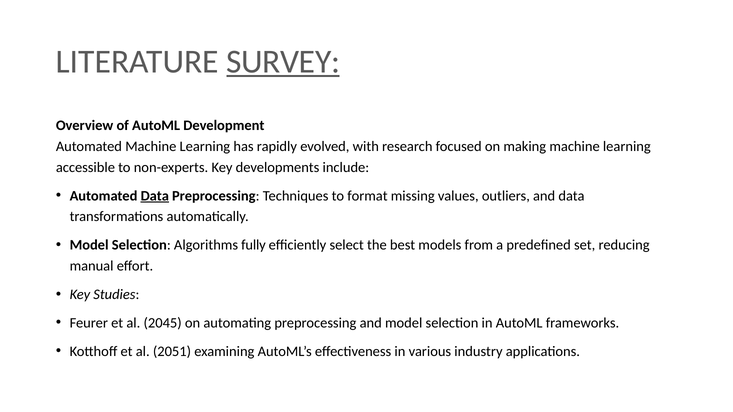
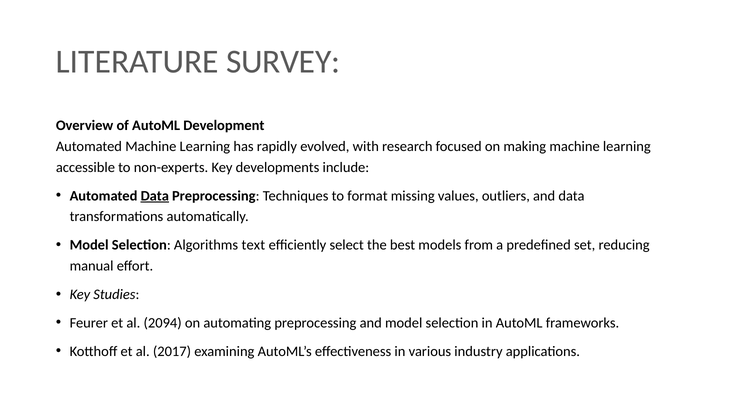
SURVEY underline: present -> none (283, 62)
fully: fully -> text (253, 245)
2045: 2045 -> 2094 (163, 323)
2051: 2051 -> 2017 (172, 352)
